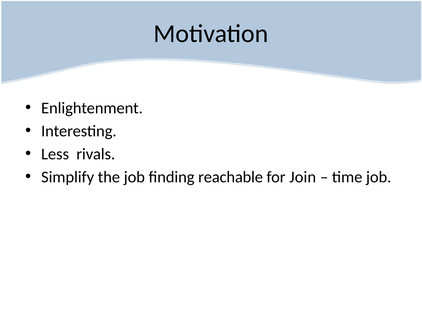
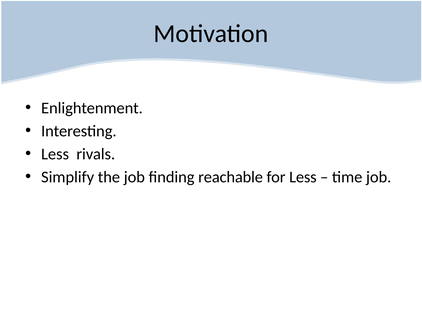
for Join: Join -> Less (303, 177)
